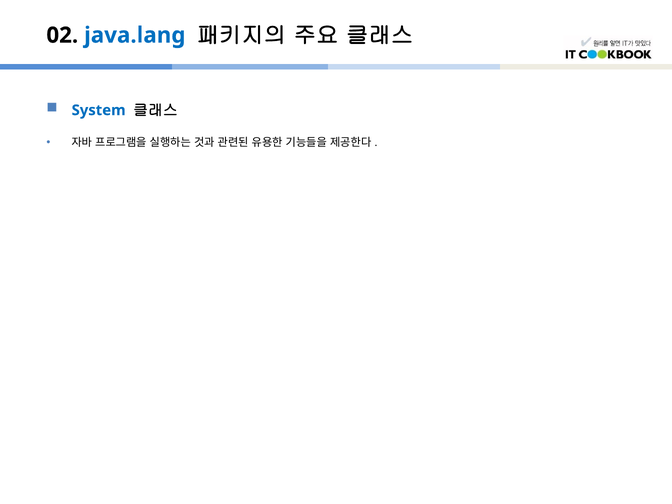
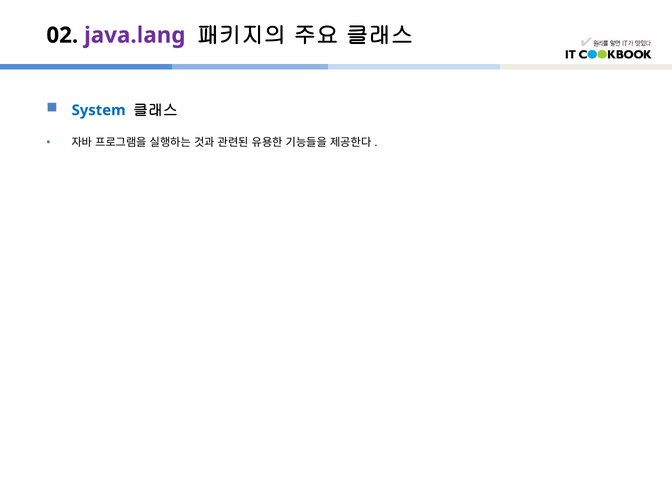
java.lang colour: blue -> purple (135, 35)
